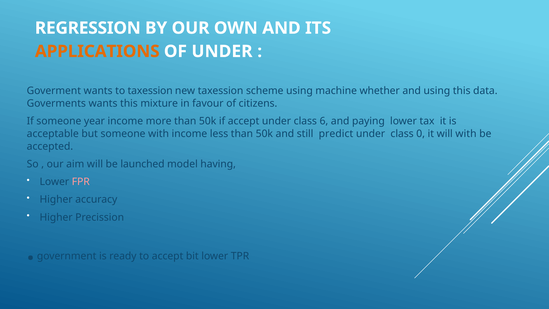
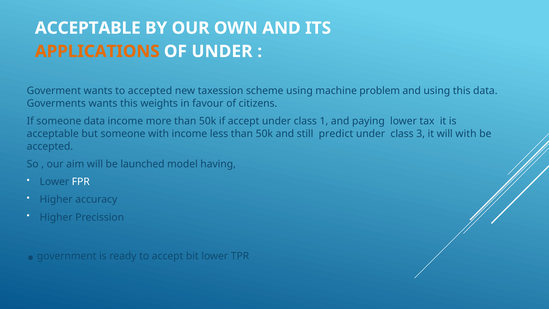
REGRESSION: REGRESSION -> ACCEPTABLE (88, 28)
to taxession: taxession -> accepted (150, 91)
whether: whether -> problem (380, 91)
mixture: mixture -> weights (159, 103)
someone year: year -> data (94, 121)
6: 6 -> 1 (324, 121)
0: 0 -> 3 (421, 134)
FPR colour: pink -> white (81, 182)
